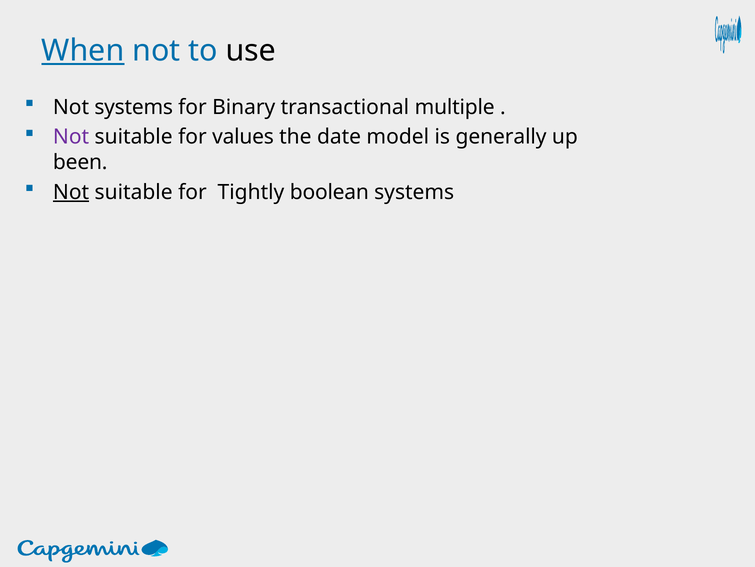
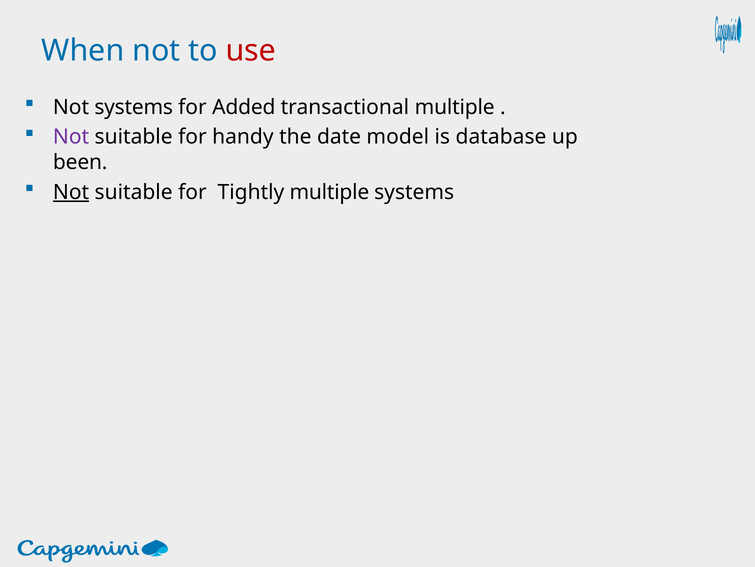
When underline: present -> none (83, 51)
use colour: black -> red (251, 51)
Binary: Binary -> Added (244, 107)
values: values -> handy (243, 137)
generally: generally -> database (501, 137)
Tightly boolean: boolean -> multiple (329, 192)
